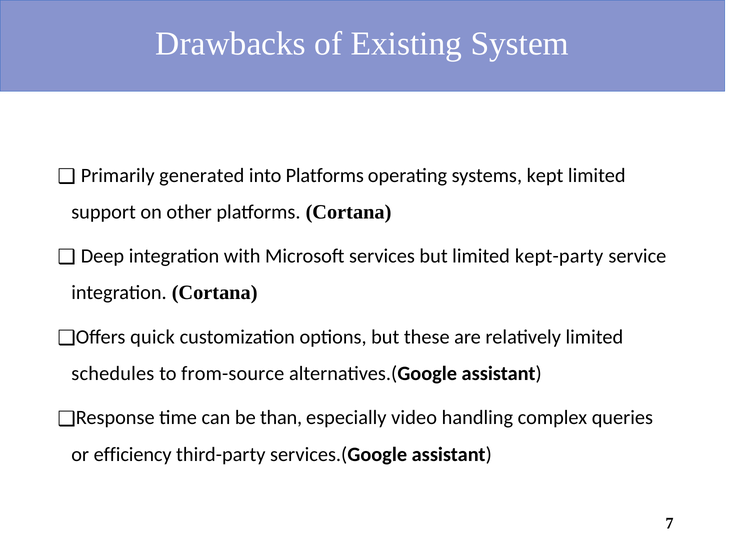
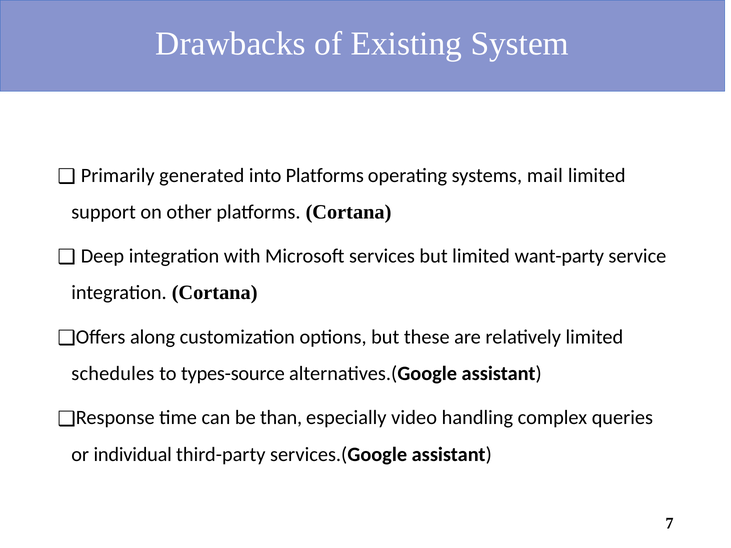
kept: kept -> mail (545, 175)
kept-party: kept-party -> want-party (559, 256)
quick: quick -> along (153, 337)
from-source: from-source -> types-source (233, 374)
efficiency: efficiency -> individual (133, 455)
